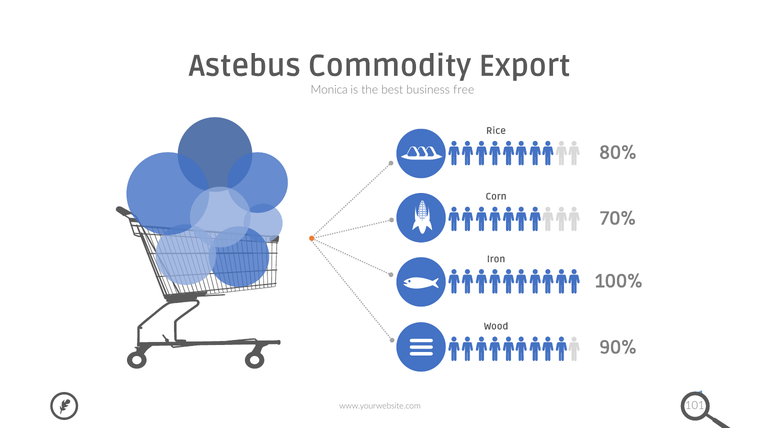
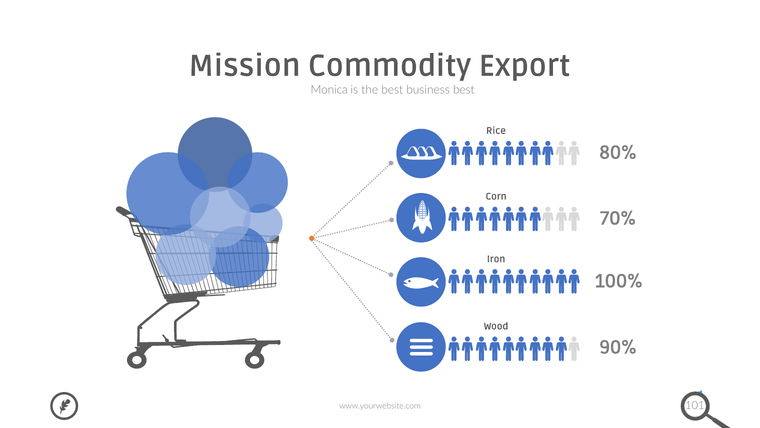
Astebus: Astebus -> Mission (245, 66)
business free: free -> best (464, 89)
